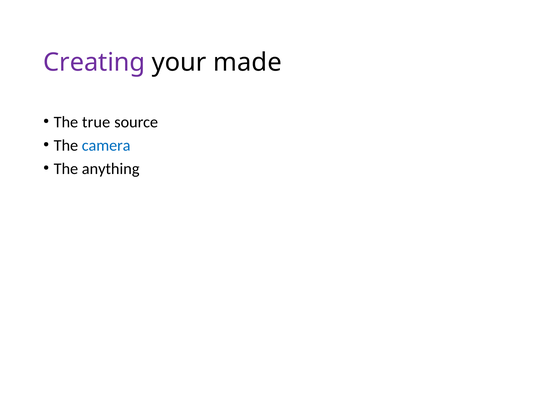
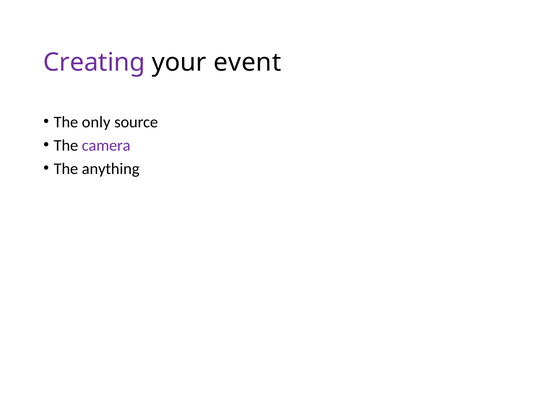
made: made -> event (247, 62)
true: true -> only (96, 122)
camera colour: blue -> purple (106, 145)
